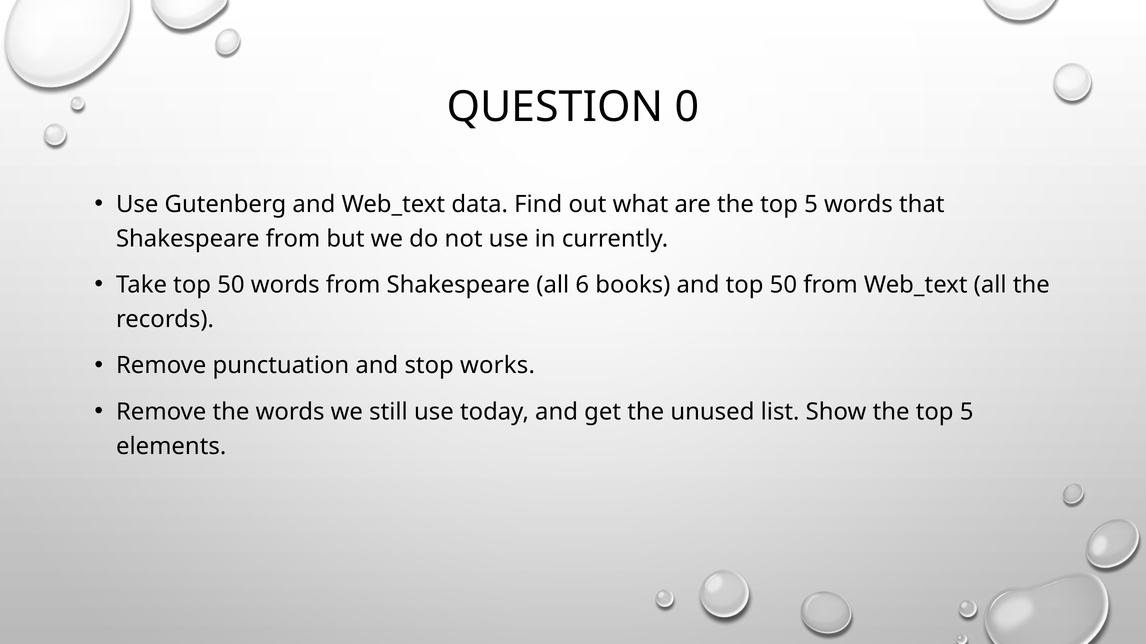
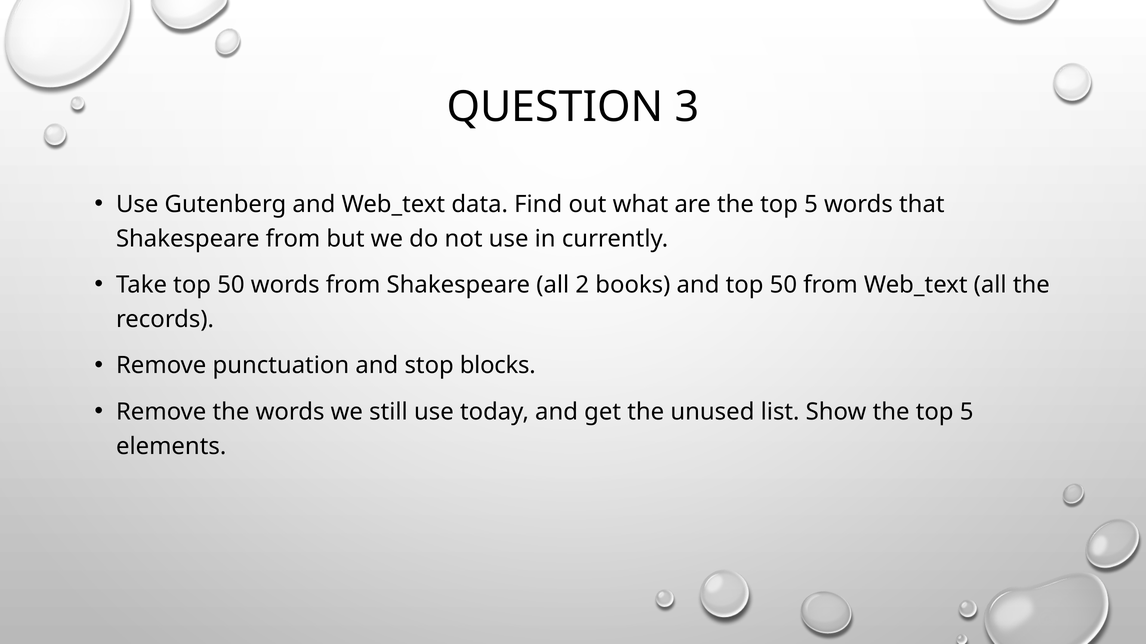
0: 0 -> 3 (687, 107)
6: 6 -> 2 (582, 285)
works: works -> blocks (498, 366)
